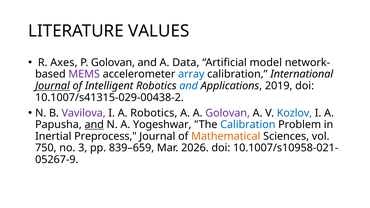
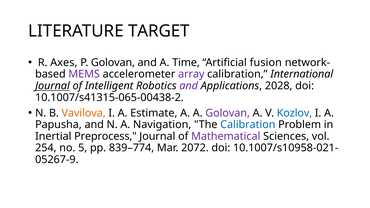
VALUES: VALUES -> TARGET (159, 31)
Data: Data -> Time (186, 63)
model: model -> fusion (266, 63)
array colour: blue -> purple (191, 74)
and colour: blue -> purple (189, 86)
2019: 2019 -> 2028 (279, 86)
10.1007/s41315-029-00438-2: 10.1007/s41315-029-00438-2 -> 10.1007/s41315-065-00438-2 (109, 98)
Vavilova colour: purple -> orange (84, 113)
A Robotics: Robotics -> Estimate (154, 113)
and underline: present -> none (94, 125)
Yogeshwar: Yogeshwar -> Navigation (162, 125)
Mathematical colour: orange -> purple (226, 136)
750: 750 -> 254 (46, 148)
3: 3 -> 5 (83, 148)
839–659: 839–659 -> 839–774 (132, 148)
2026: 2026 -> 2072 (195, 148)
